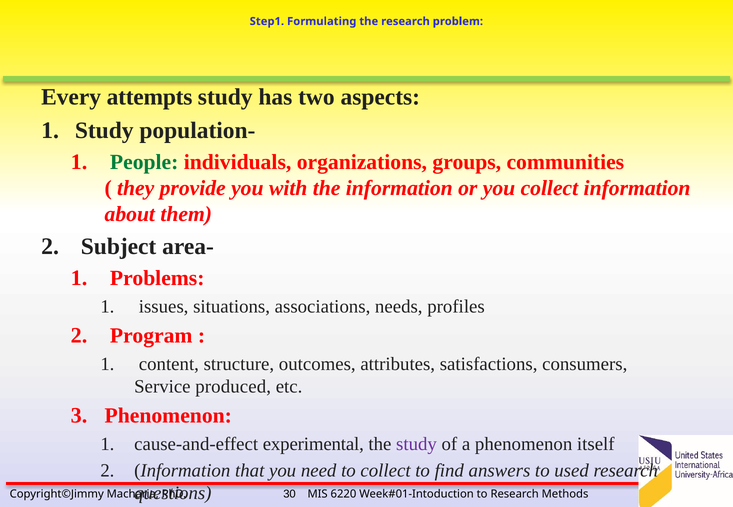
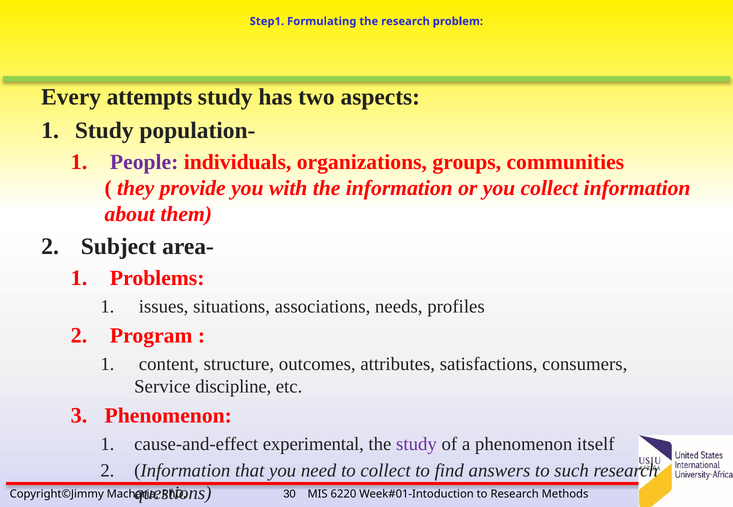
People colour: green -> purple (144, 163)
produced: produced -> discipline (233, 387)
used: used -> such (572, 471)
